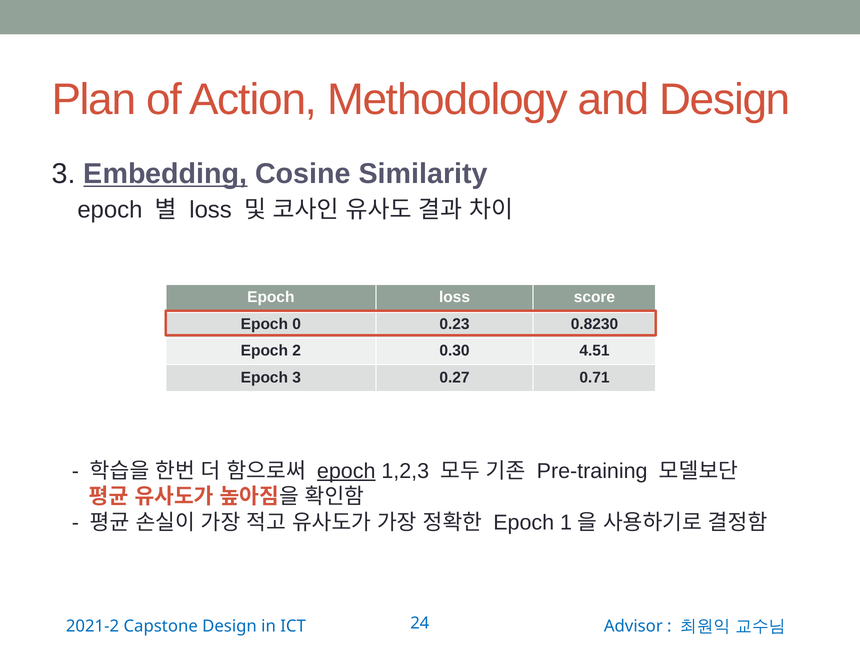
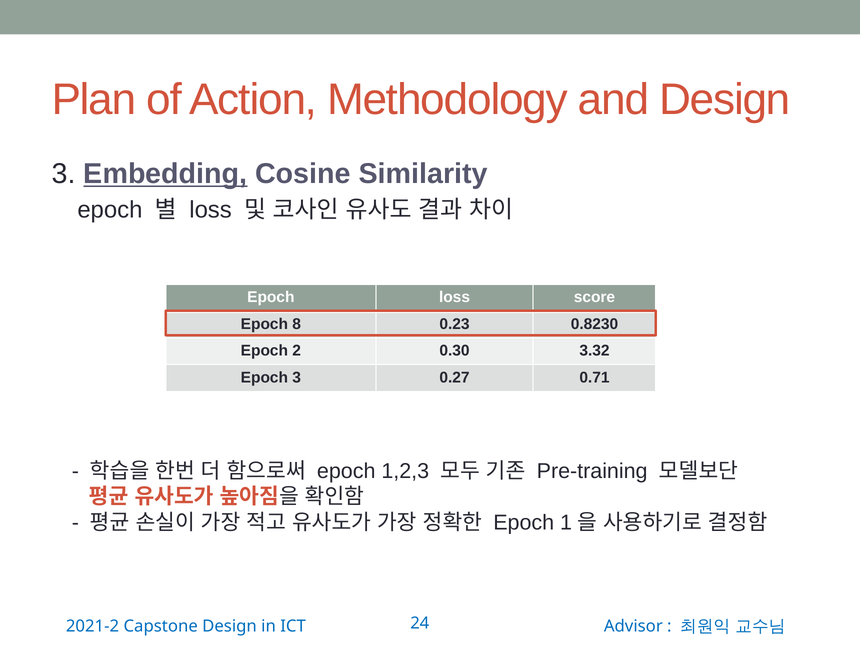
0: 0 -> 8 (297, 324)
4.51: 4.51 -> 3.32 (594, 351)
epoch underline: present -> none (346, 471)
